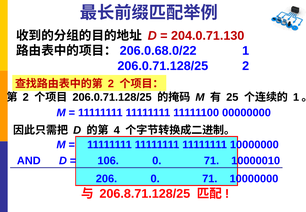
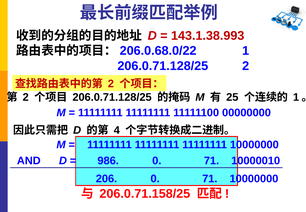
204.0.71.130: 204.0.71.130 -> 143.1.38.993 (208, 36)
106: 106 -> 986 (108, 161)
206.8.71.128/25: 206.8.71.128/25 -> 206.0.71.158/25 (145, 194)
